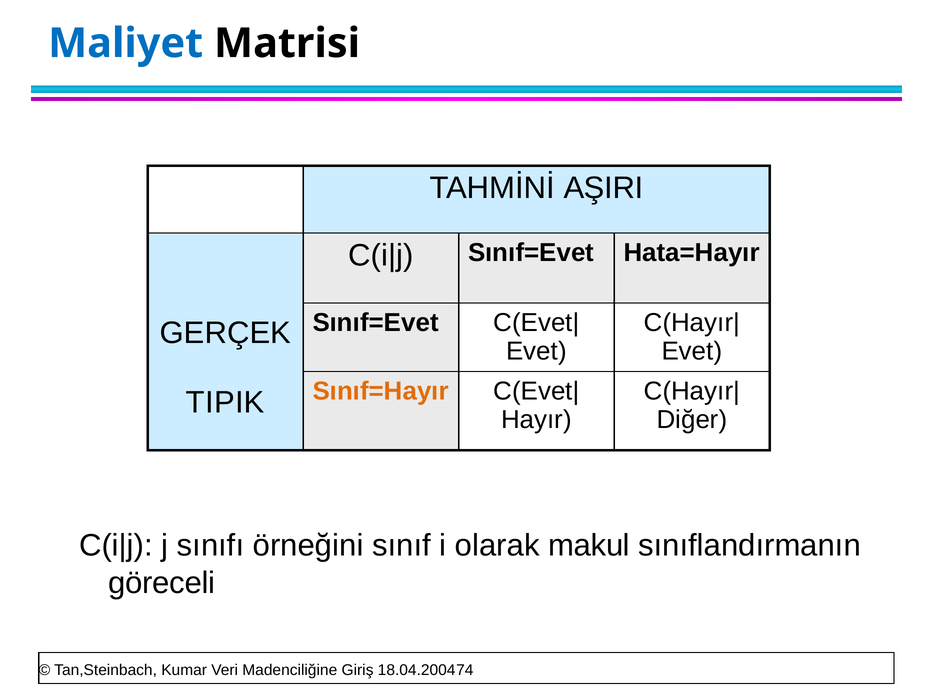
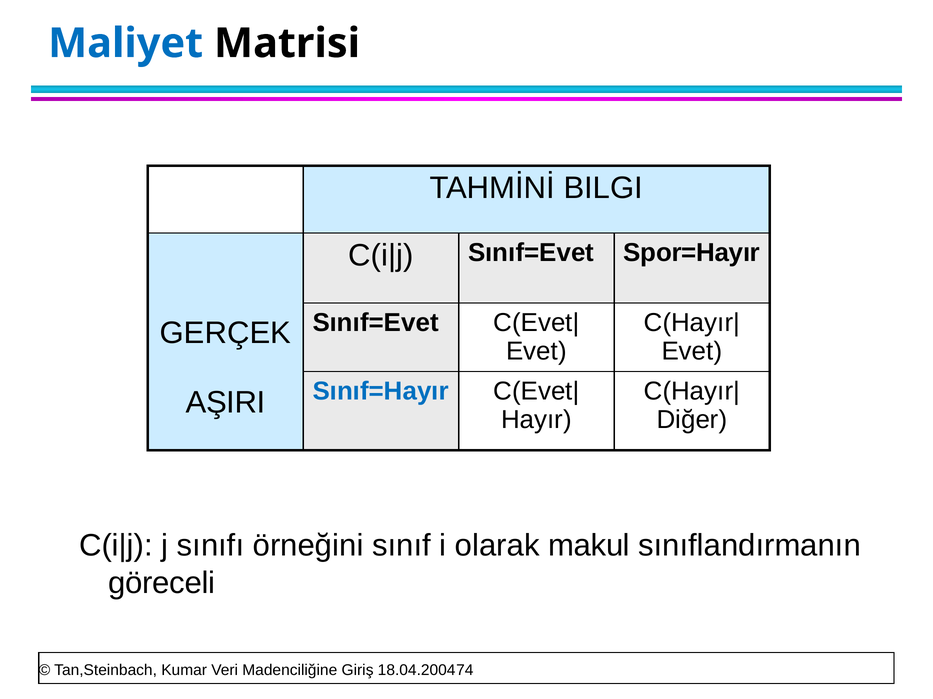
AŞIRI: AŞIRI -> BILGI (603, 188)
Hata=Hayır: Hata=Hayır -> Spor=Hayır (692, 253)
Sınıf=Hayır colour: orange -> blue (381, 391)
TIPIK: TIPIK -> AŞIRI (226, 403)
